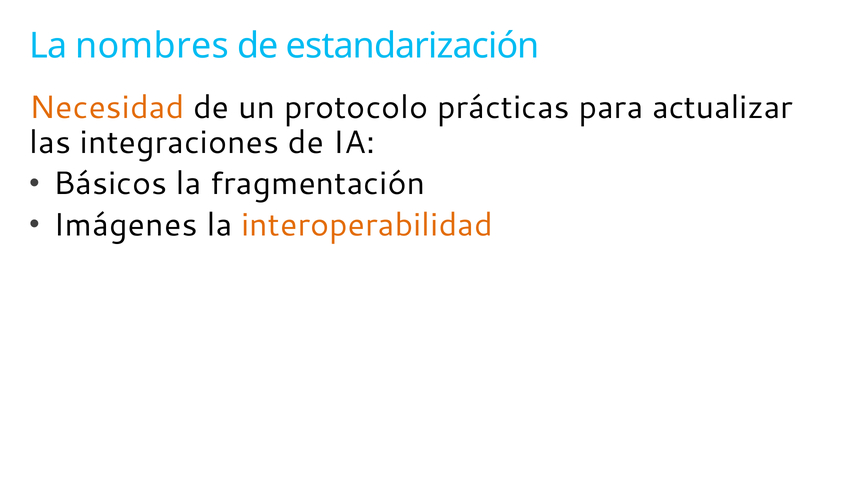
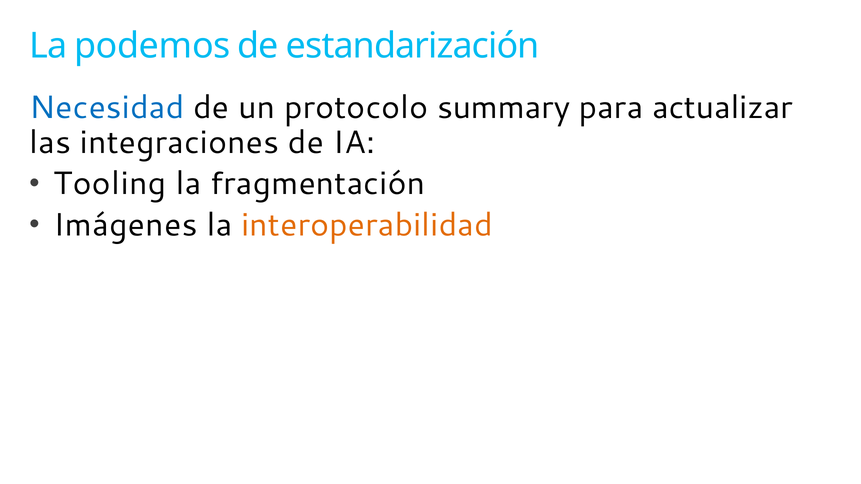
nombres: nombres -> podemos (152, 46)
Necesidad colour: orange -> blue (107, 108)
prácticas: prácticas -> summary (504, 108)
Básicos: Básicos -> Tooling (110, 184)
